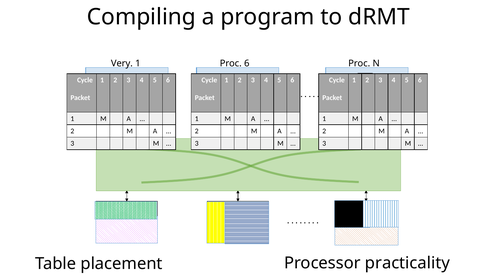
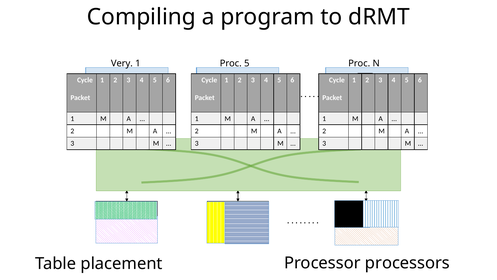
Proc 6: 6 -> 5 (247, 63)
practicality: practicality -> processors (407, 263)
